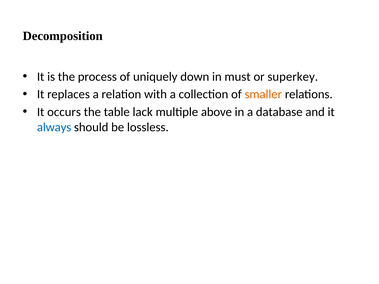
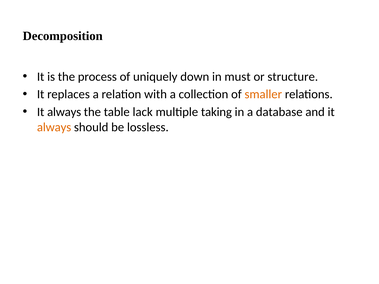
superkey: superkey -> structure (293, 77)
occurs: occurs -> always (64, 112)
above: above -> taking (216, 112)
always colour: blue -> orange (54, 127)
